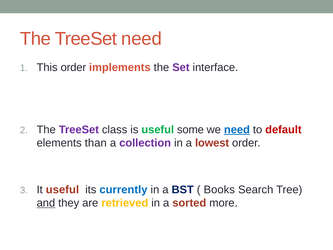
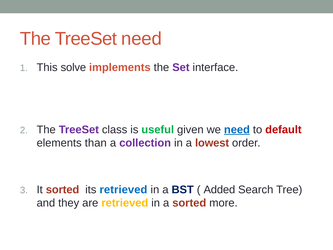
This order: order -> solve (73, 67)
some: some -> given (190, 130)
It useful: useful -> sorted (63, 189)
its currently: currently -> retrieved (123, 189)
Books: Books -> Added (219, 189)
and underline: present -> none (46, 203)
